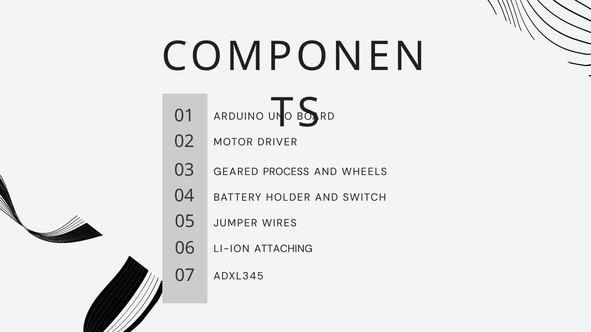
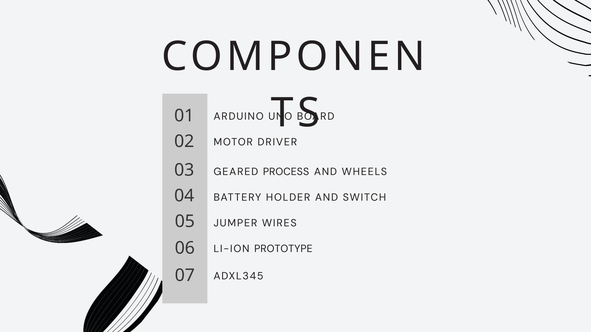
ATTACHING: ATTACHING -> PROTOTYPE (283, 249)
